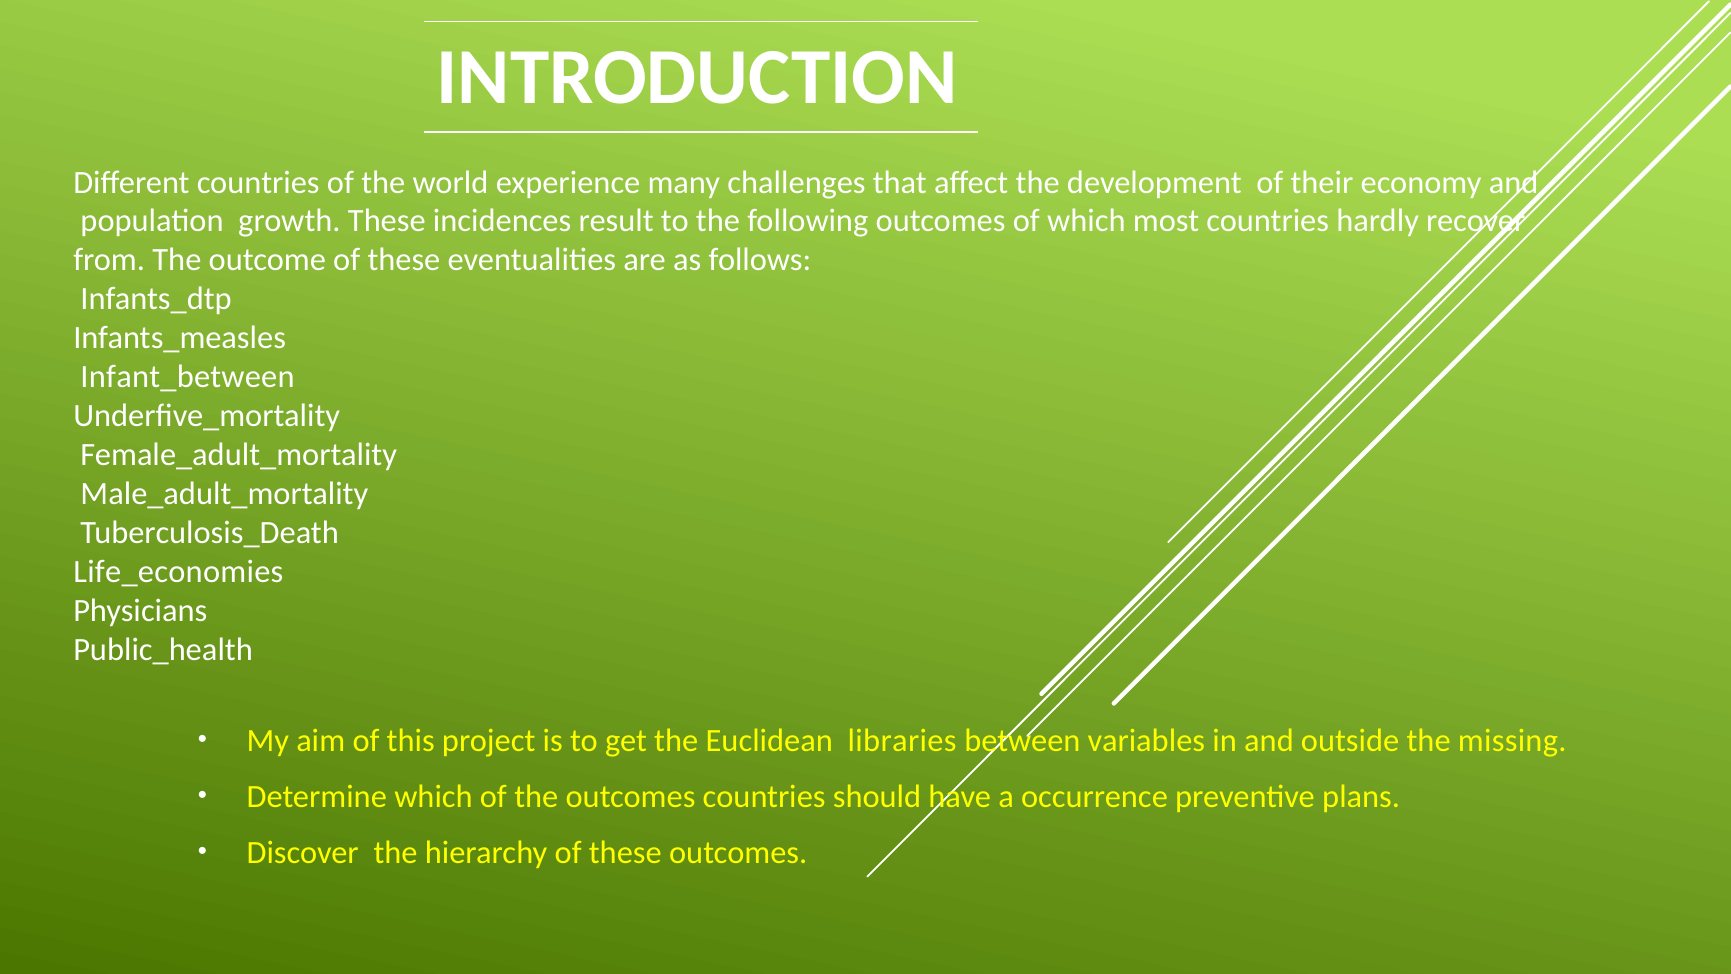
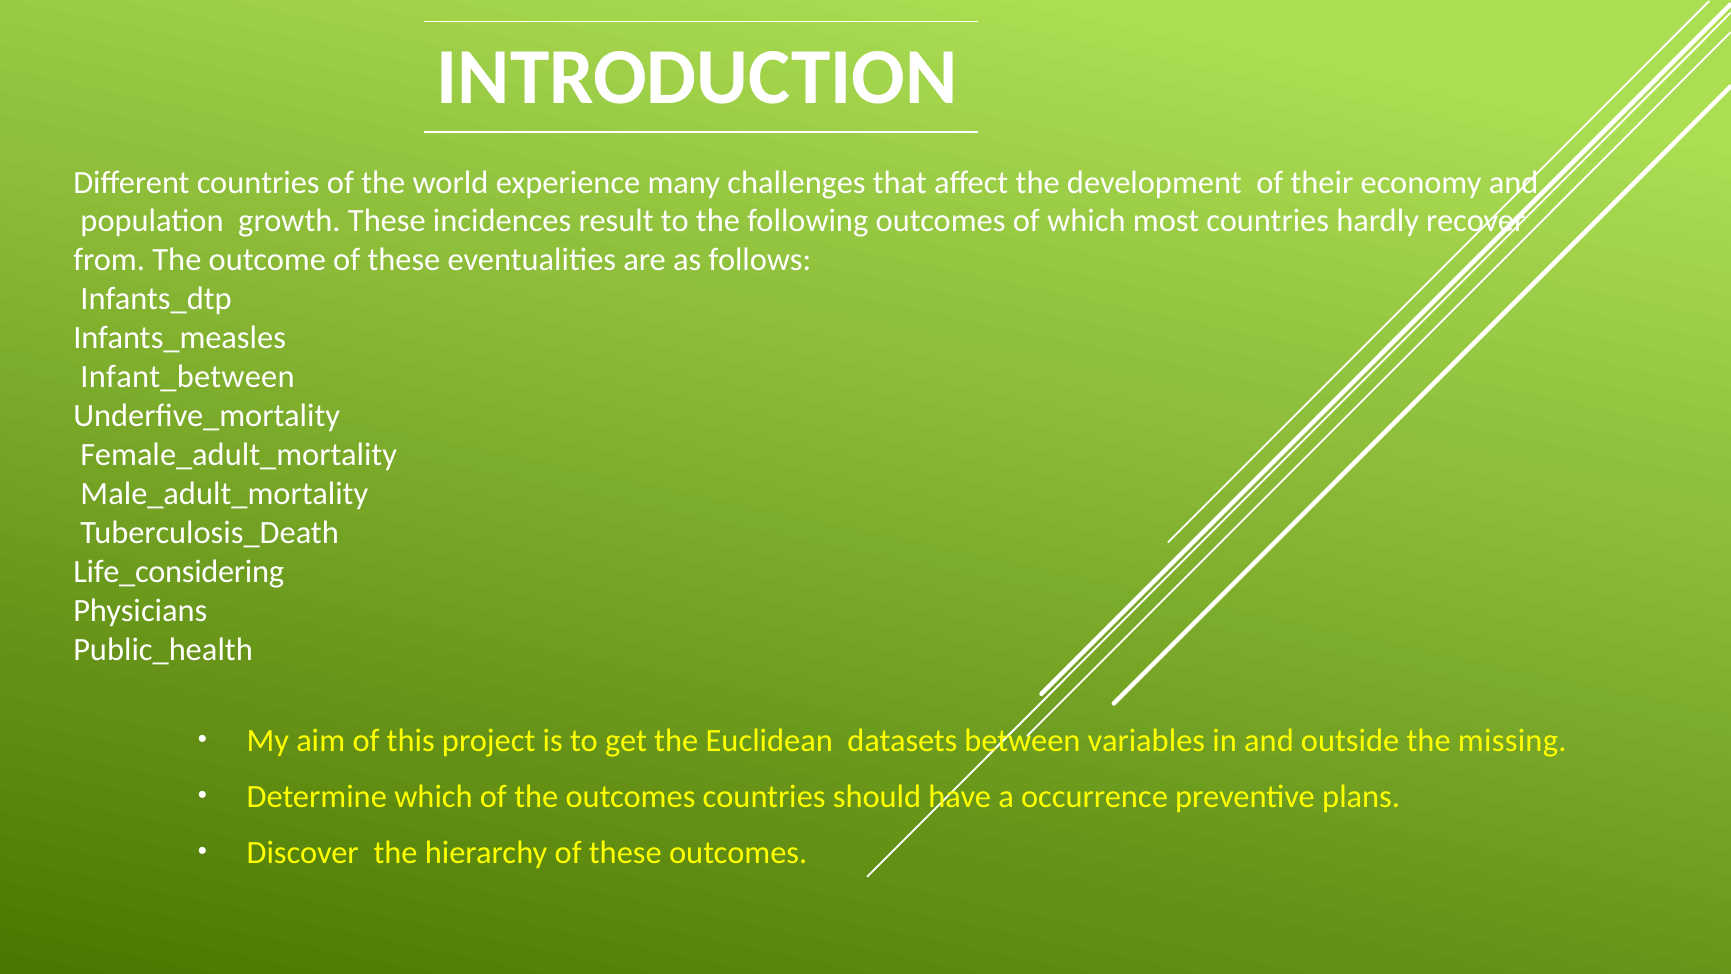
Life_economies: Life_economies -> Life_considering (179, 572)
libraries: libraries -> datasets (902, 740)
